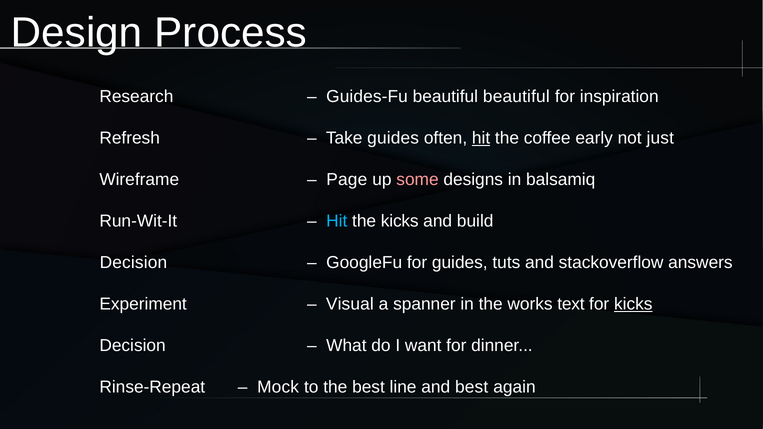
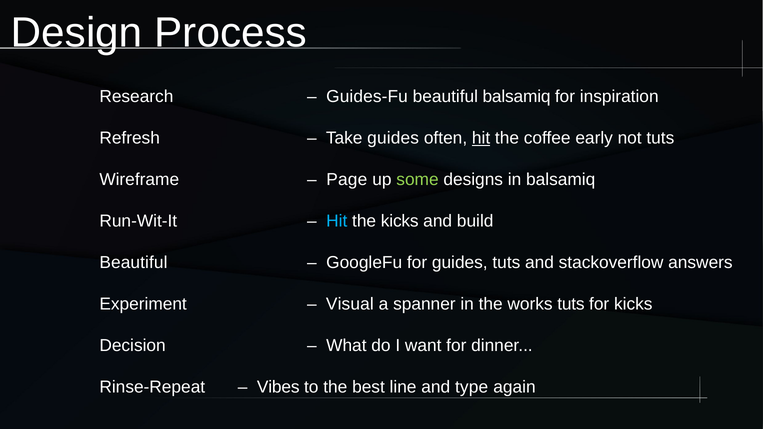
beautiful beautiful: beautiful -> balsamiq (517, 97)
not just: just -> tuts (660, 138)
some colour: pink -> light green (418, 180)
Decision: Decision -> Beautiful (133, 263)
works text: text -> tuts (571, 304)
kicks underline: present -> none (633, 304)
Mock: Mock -> Vibes (278, 387)
and best: best -> type (472, 387)
